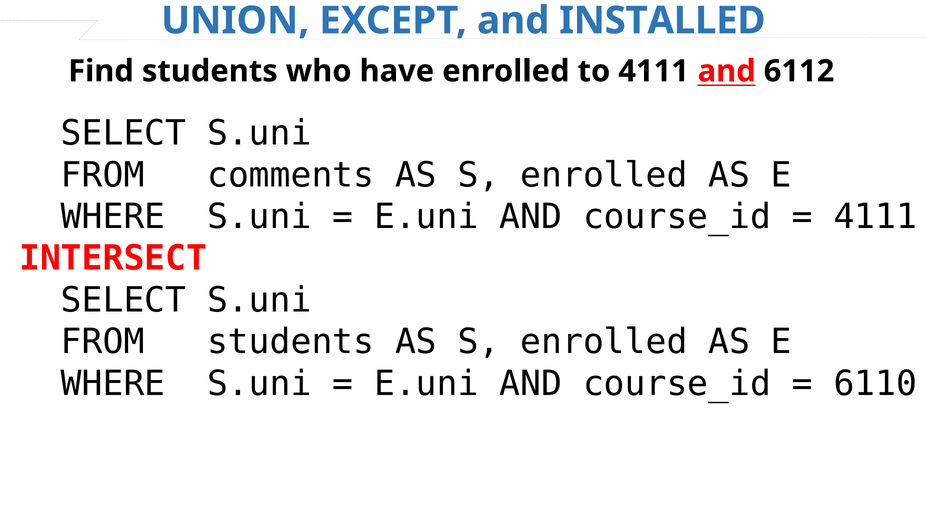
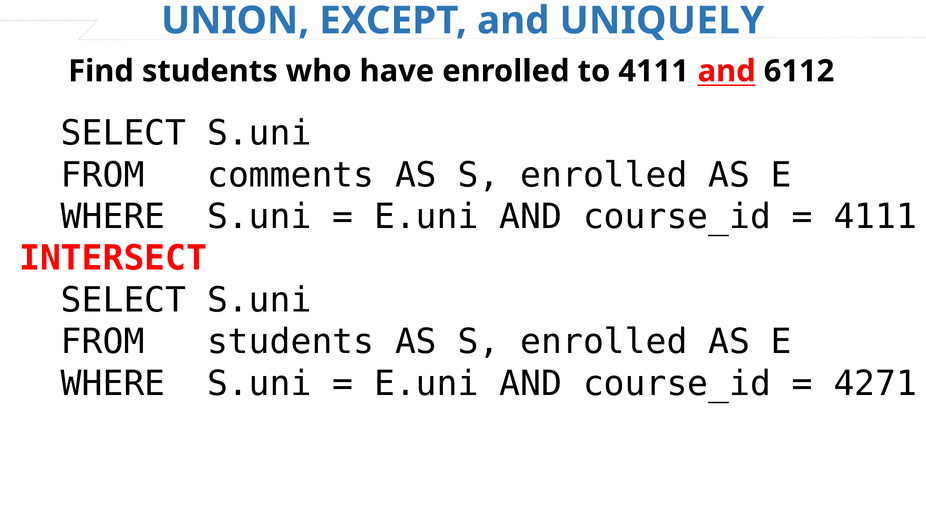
INSTALLED: INSTALLED -> UNIQUELY (662, 21)
6110: 6110 -> 4271 (875, 383)
